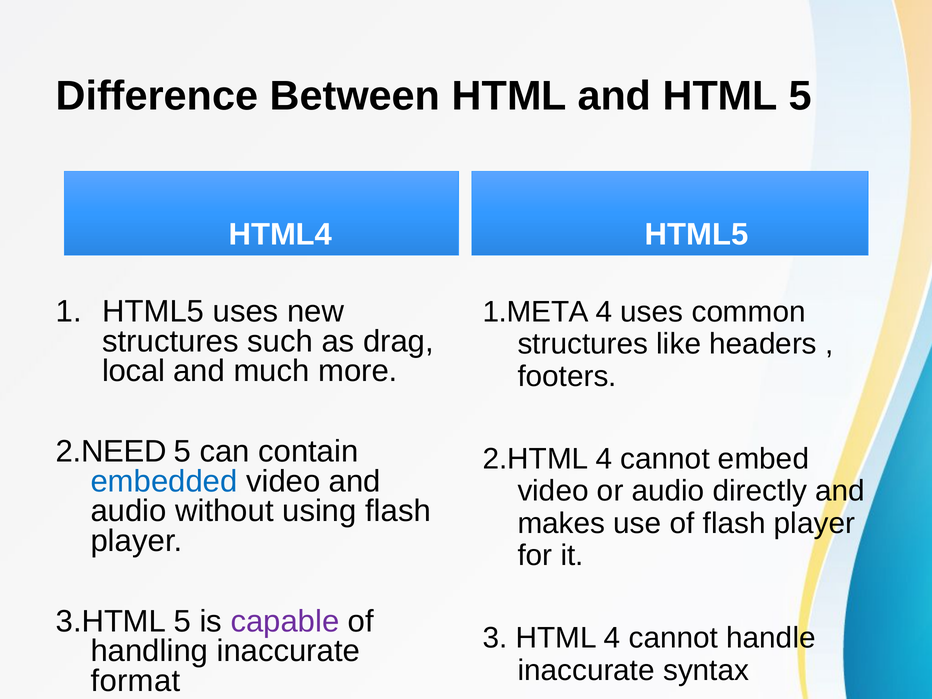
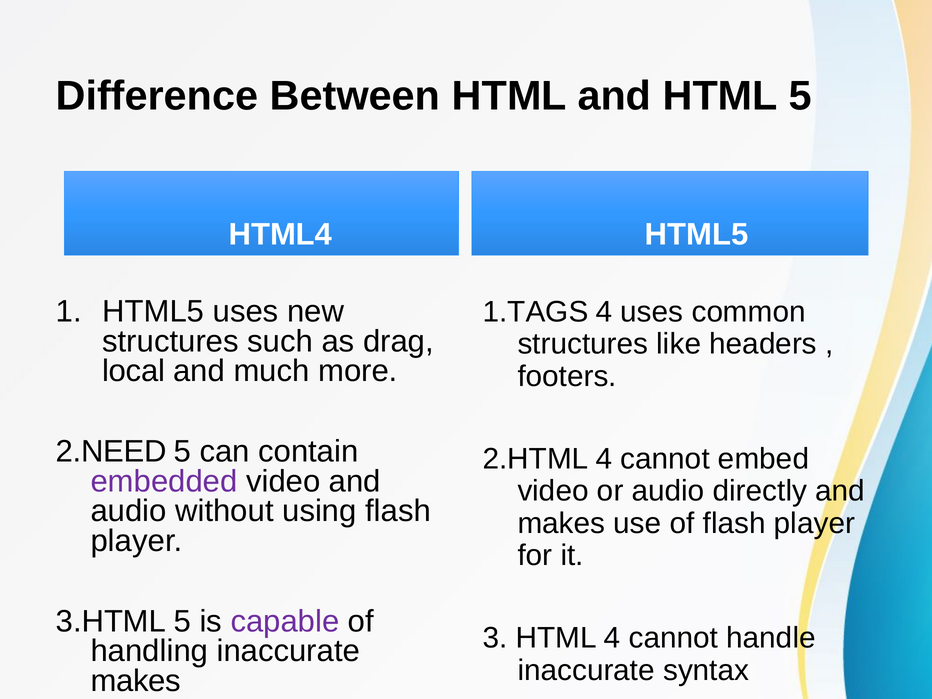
1.META: 1.META -> 1.TAGS (536, 312)
embedded colour: blue -> purple (164, 481)
format: format -> makes (136, 681)
